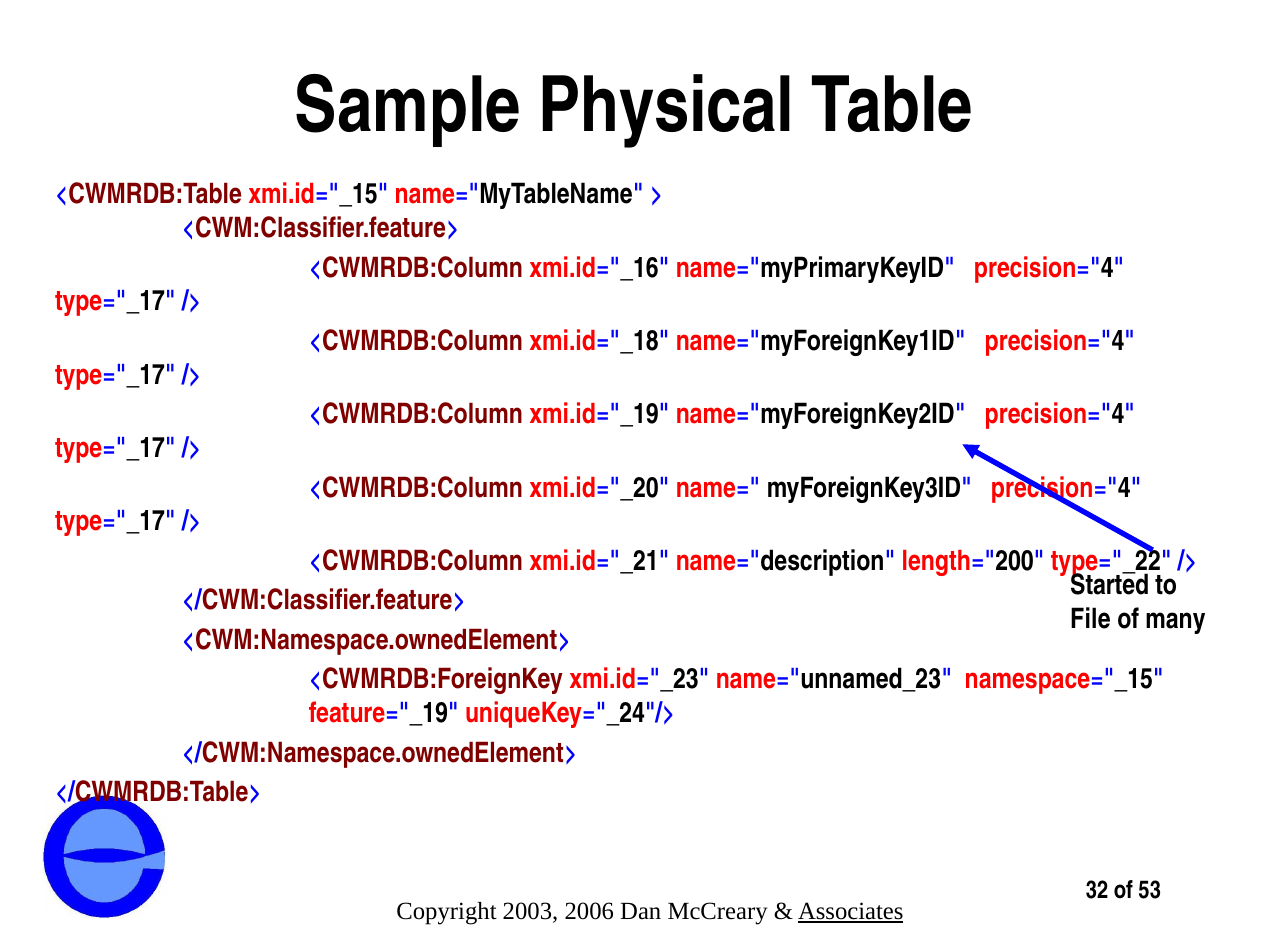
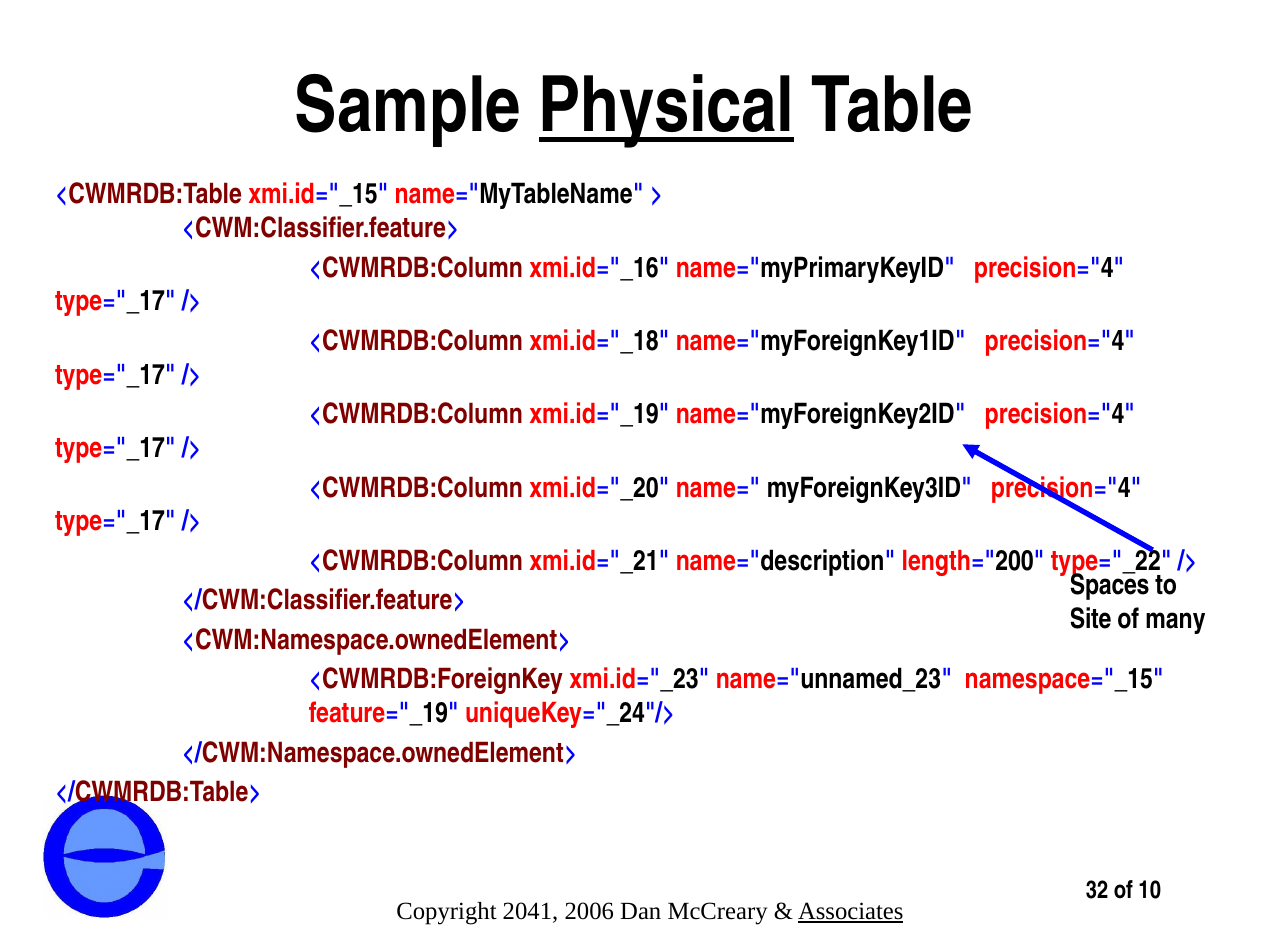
Physical underline: none -> present (667, 106)
Started: Started -> Spaces (1110, 586)
File: File -> Site (1091, 619)
53: 53 -> 10 (1150, 890)
2003: 2003 -> 2041 (531, 911)
